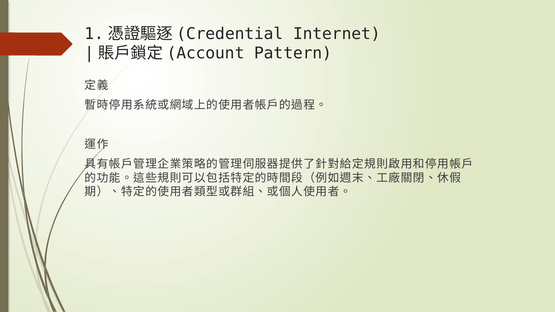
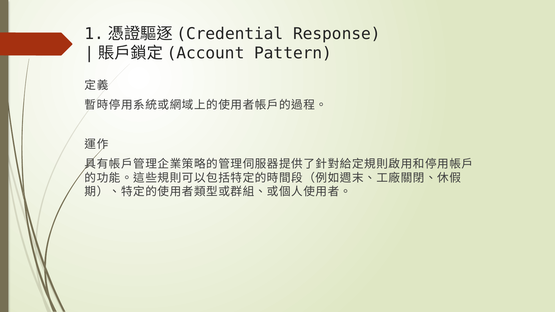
Internet: Internet -> Response (337, 34)
